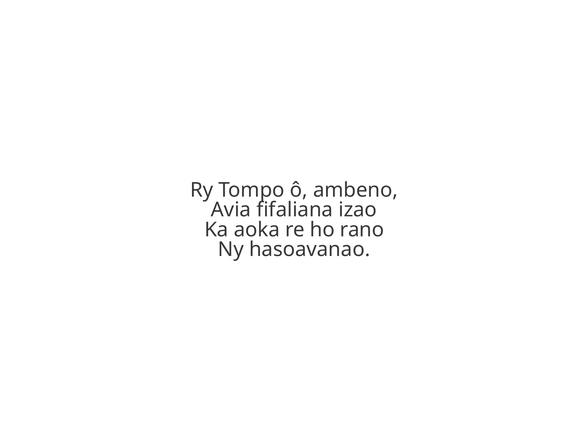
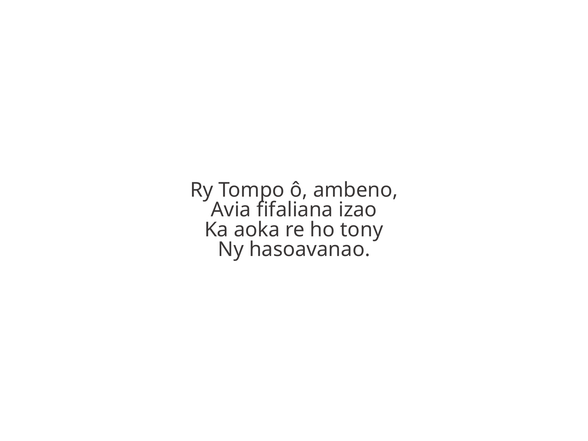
rano: rano -> tony (362, 230)
